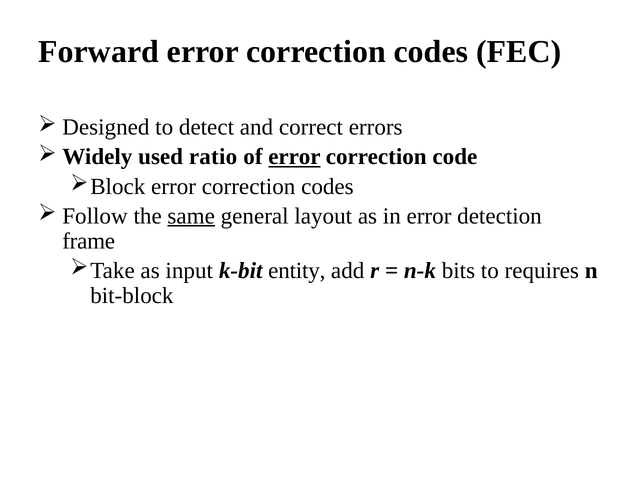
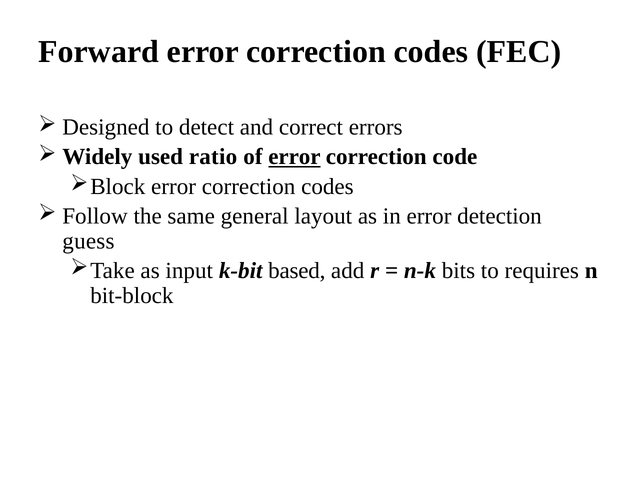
same underline: present -> none (191, 216)
frame: frame -> guess (88, 241)
entity: entity -> based (297, 271)
